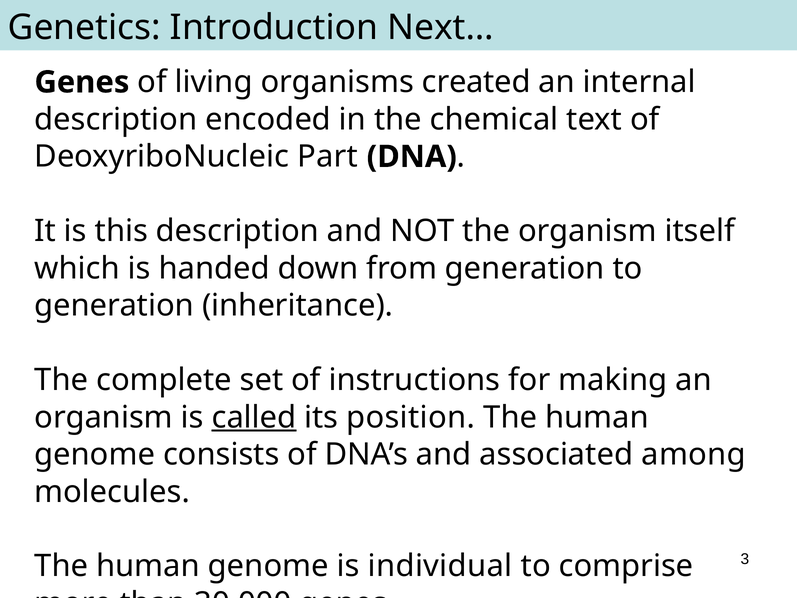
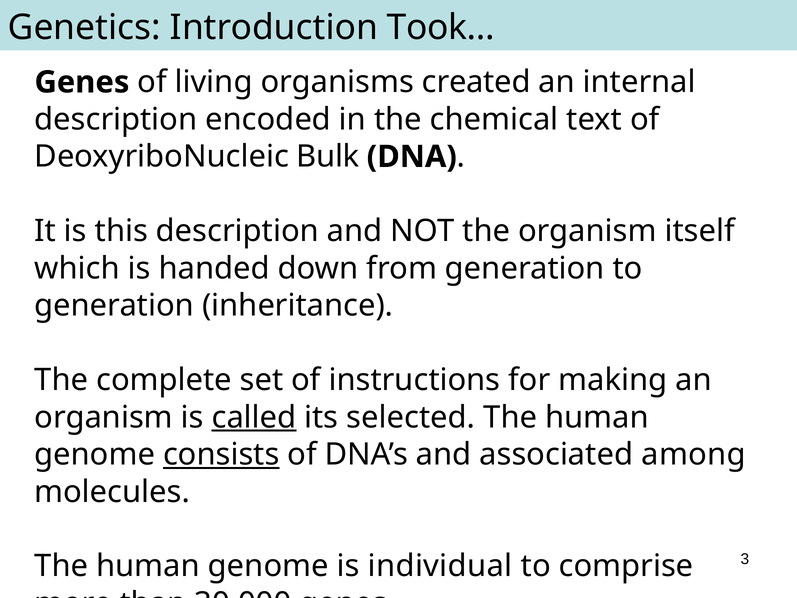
Next…: Next… -> Took… (441, 28)
Part: Part -> Bulk (328, 157)
position: position -> selected (411, 417)
consists underline: none -> present (221, 454)
